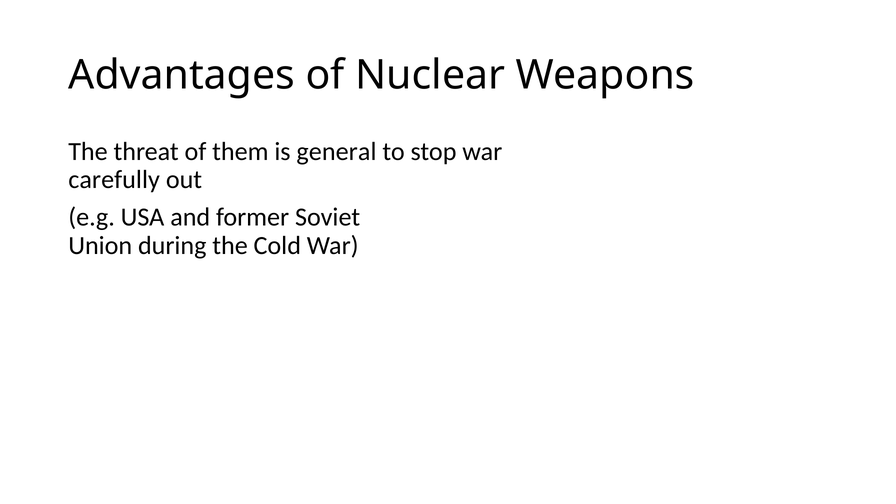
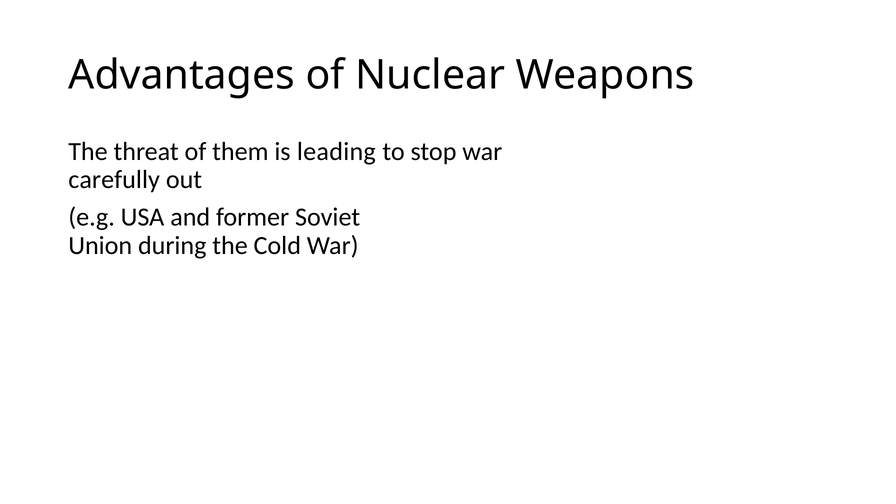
general: general -> leading (336, 151)
